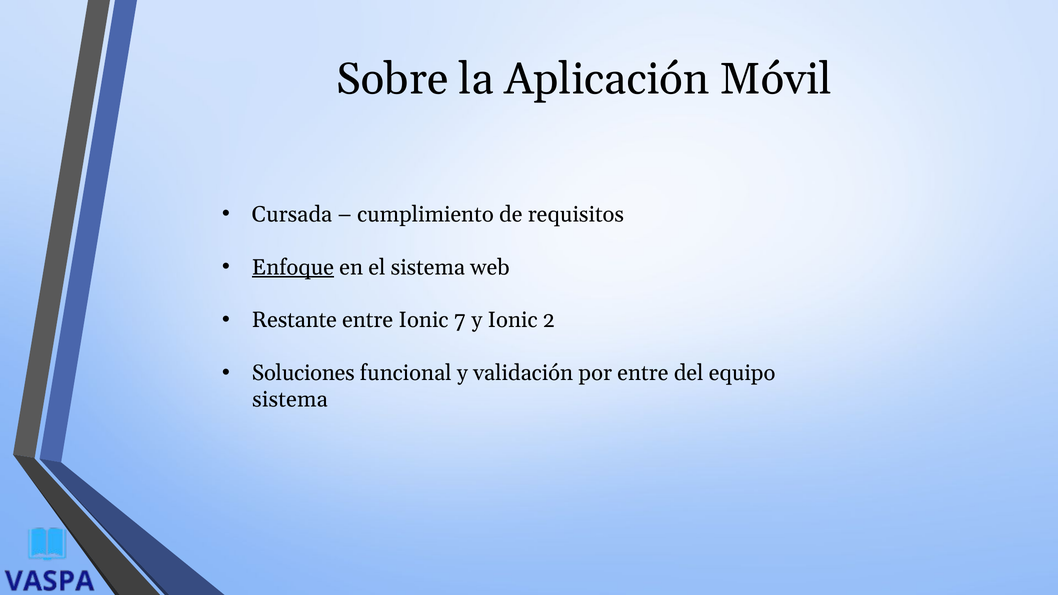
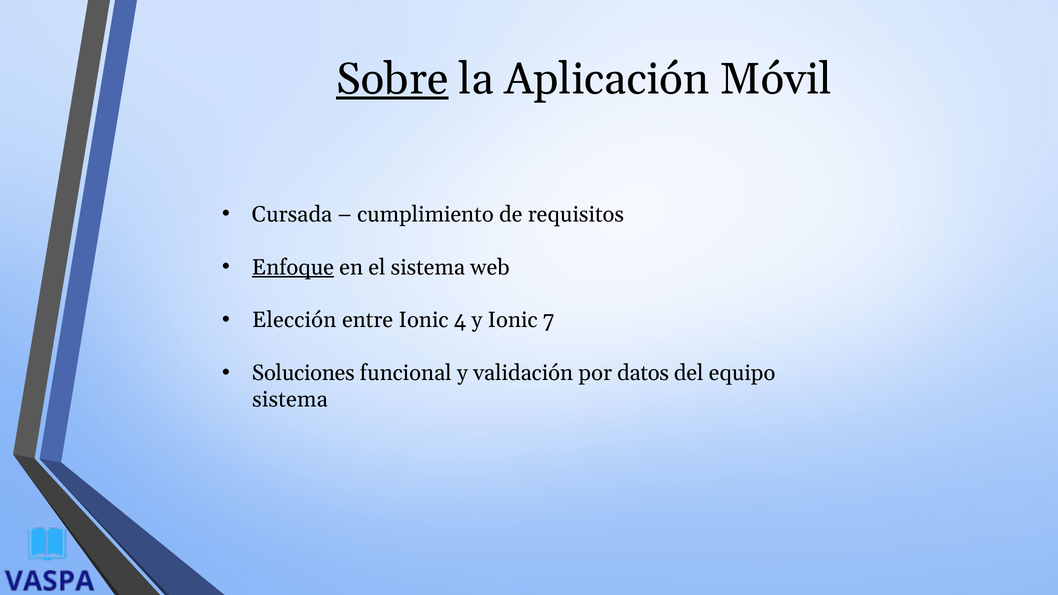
Sobre underline: none -> present (392, 79)
Restante: Restante -> Elección (294, 320)
7: 7 -> 4 (460, 320)
2: 2 -> 7 (549, 320)
por entre: entre -> datos (643, 373)
